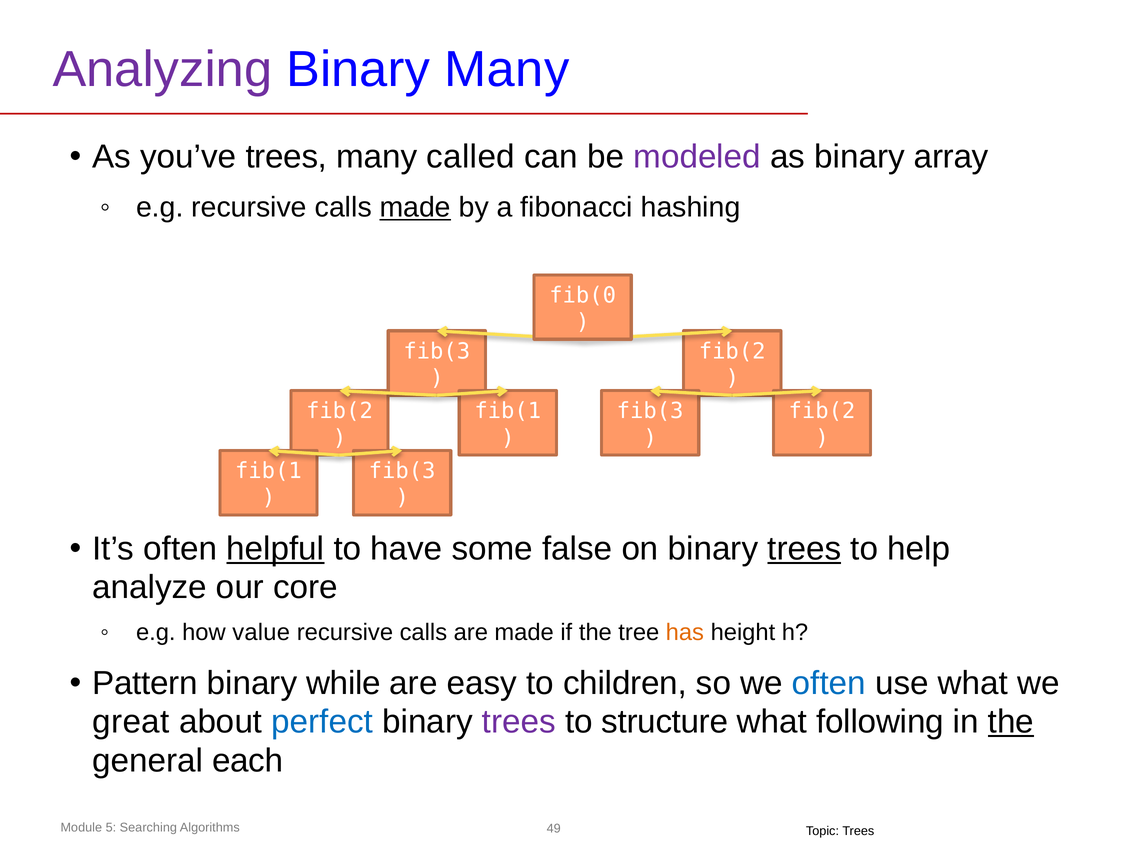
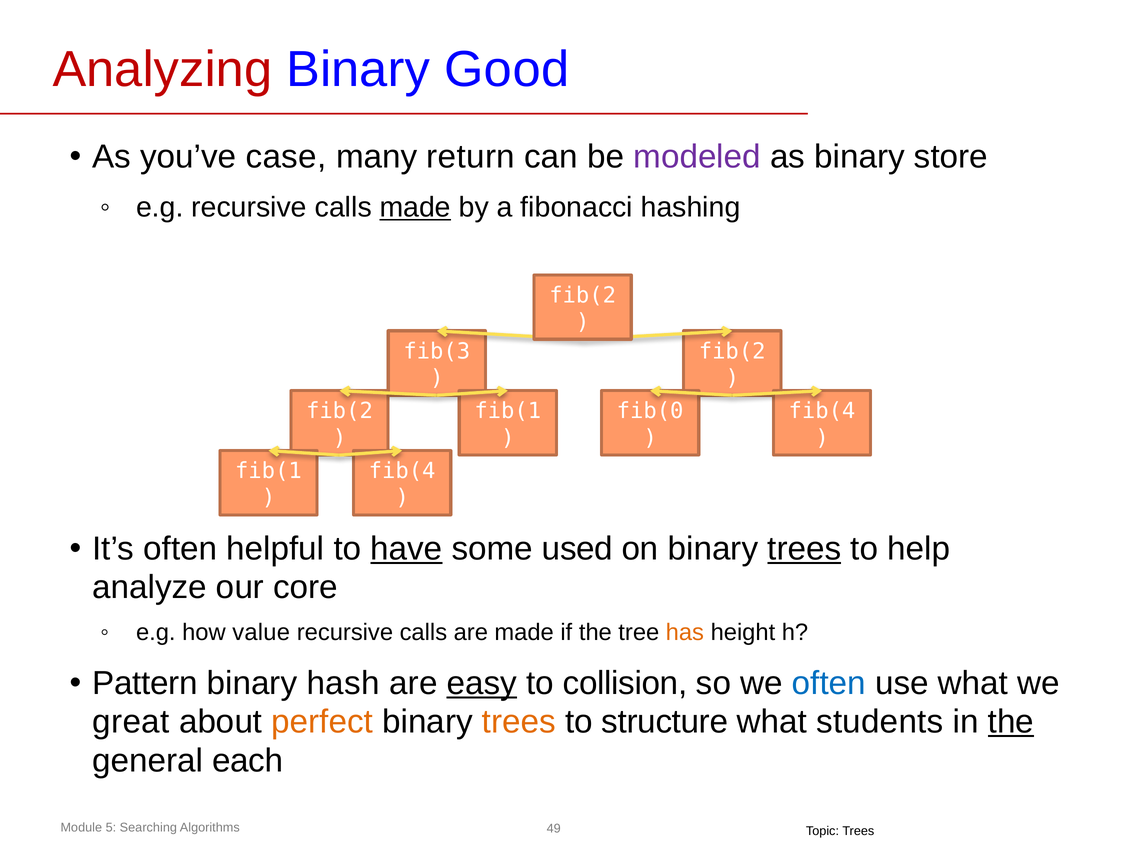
Analyzing colour: purple -> red (162, 70)
Binary Many: Many -> Good (507, 70)
you’ve trees: trees -> case (286, 157)
called: called -> return (471, 157)
array: array -> store (951, 157)
fib(0: fib(0 -> fib(2 (583, 295)
fib(3: fib(3 -> fib(0 (650, 411)
fib(2: fib(2 -> fib(4 (822, 411)
fib(3: fib(3 -> fib(4 (402, 471)
helpful underline: present -> none (275, 549)
have underline: none -> present (406, 549)
false: false -> used (577, 549)
while: while -> hash (343, 683)
easy underline: none -> present (482, 683)
children: children -> collision (625, 683)
perfect colour: blue -> orange (322, 722)
trees colour: purple -> orange (519, 722)
following: following -> students (880, 722)
